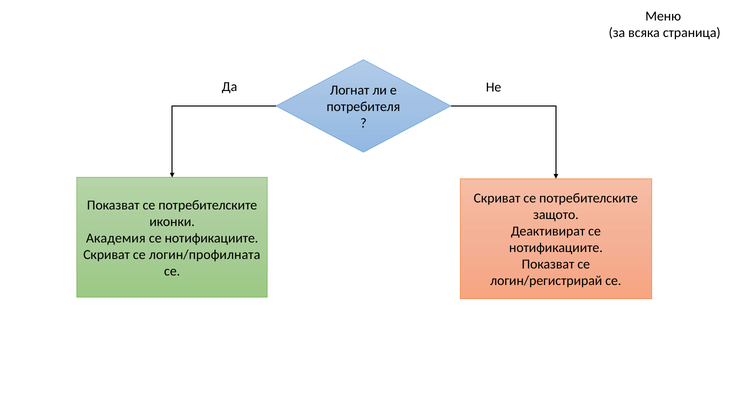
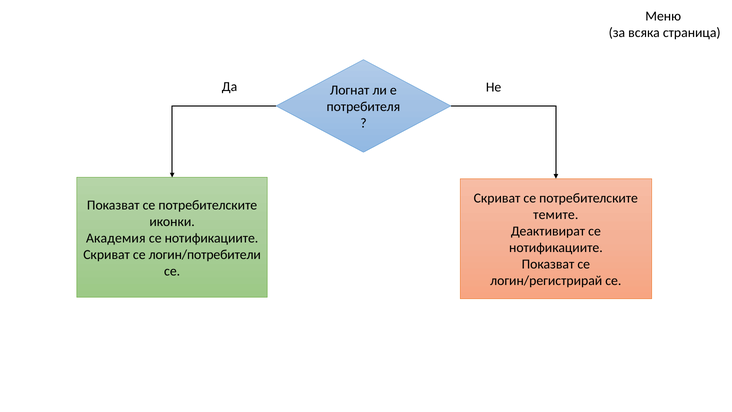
защото: защото -> темите (556, 215)
логин/профилната: логин/профилната -> логин/потребители (205, 255)
